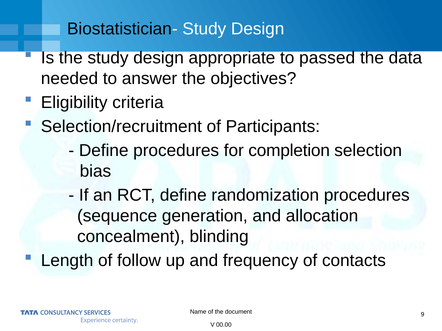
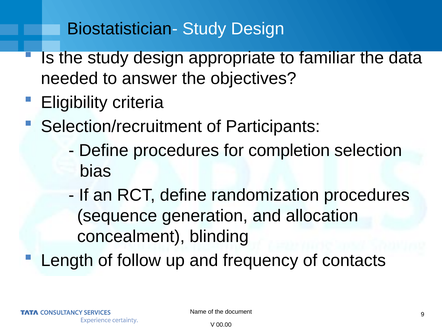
passed: passed -> familiar (327, 58)
